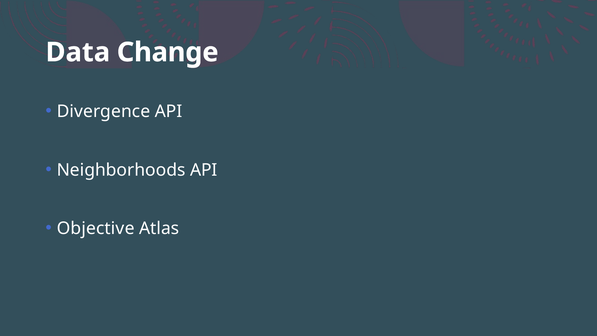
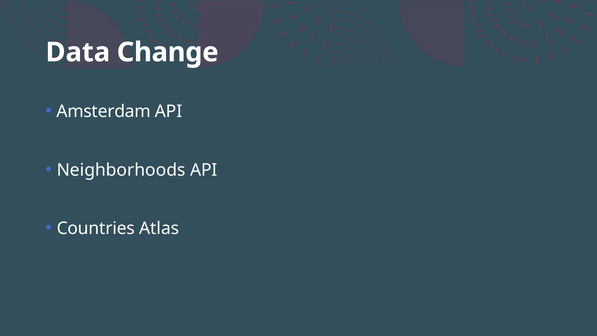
Divergence: Divergence -> Amsterdam (104, 111)
Objective: Objective -> Countries (96, 228)
